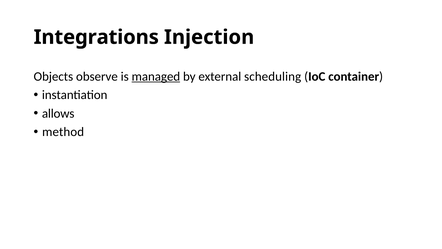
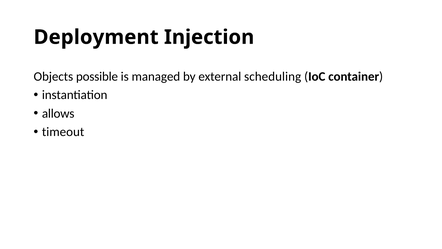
Integrations: Integrations -> Deployment (96, 37)
observe: observe -> possible (97, 76)
managed underline: present -> none (156, 76)
method: method -> timeout (63, 132)
